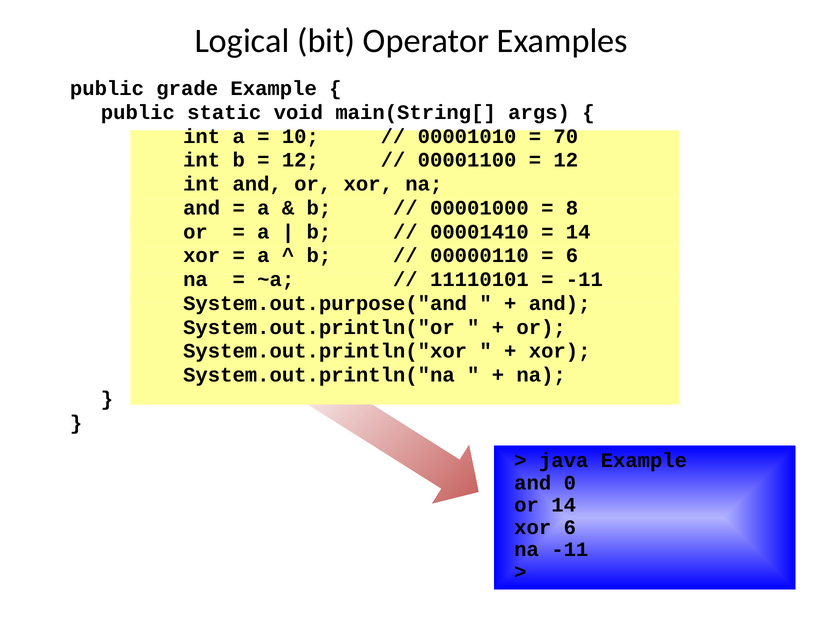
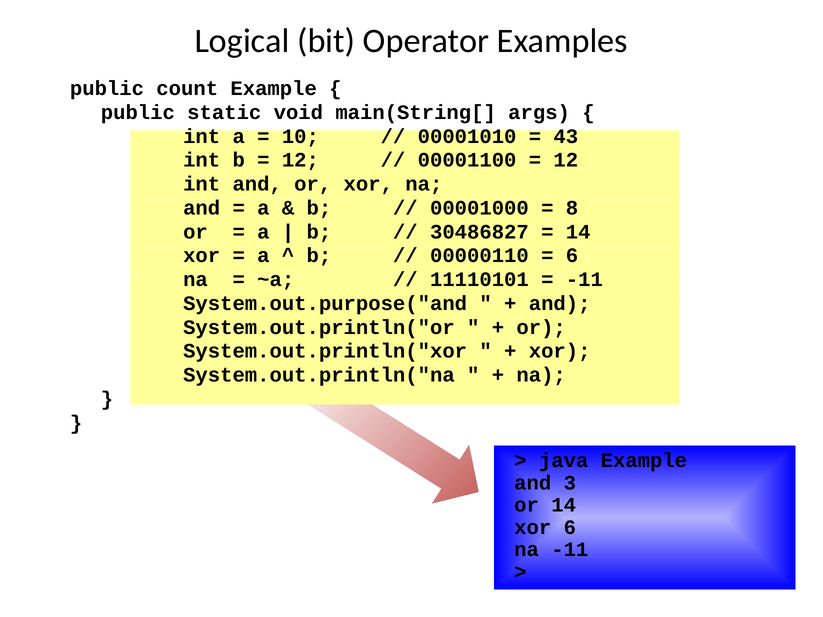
grade: grade -> count (187, 89)
70: 70 -> 43 (566, 136)
00001410: 00001410 -> 30486827 (479, 232)
0: 0 -> 3 (570, 483)
